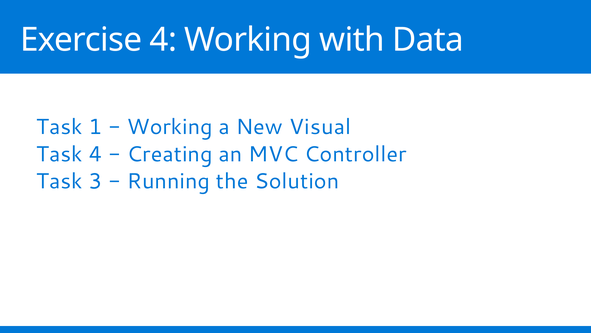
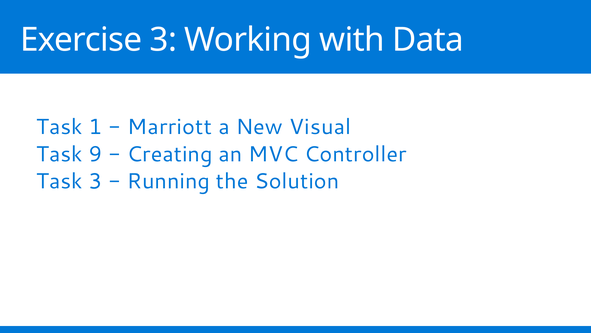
Exercise 4: 4 -> 3 (163, 40)
Working: Working -> Marriott (170, 127)
Task 4: 4 -> 9 (95, 154)
